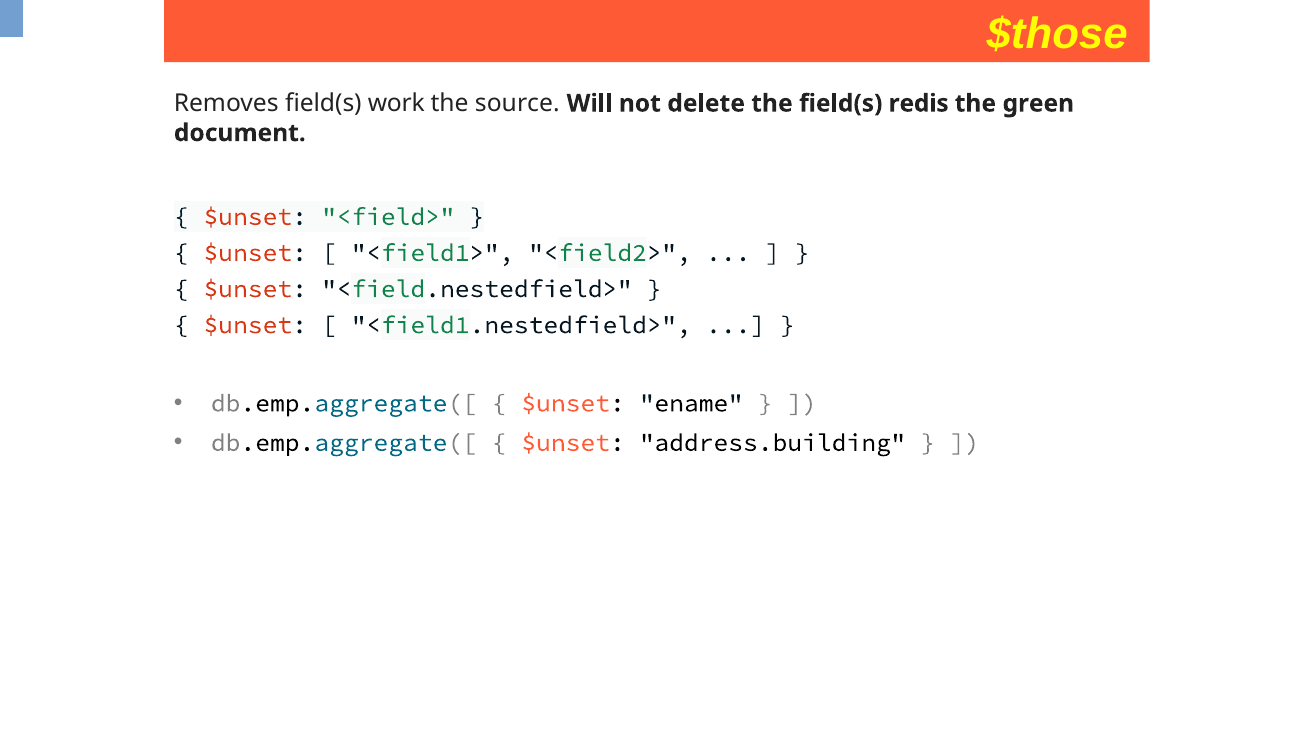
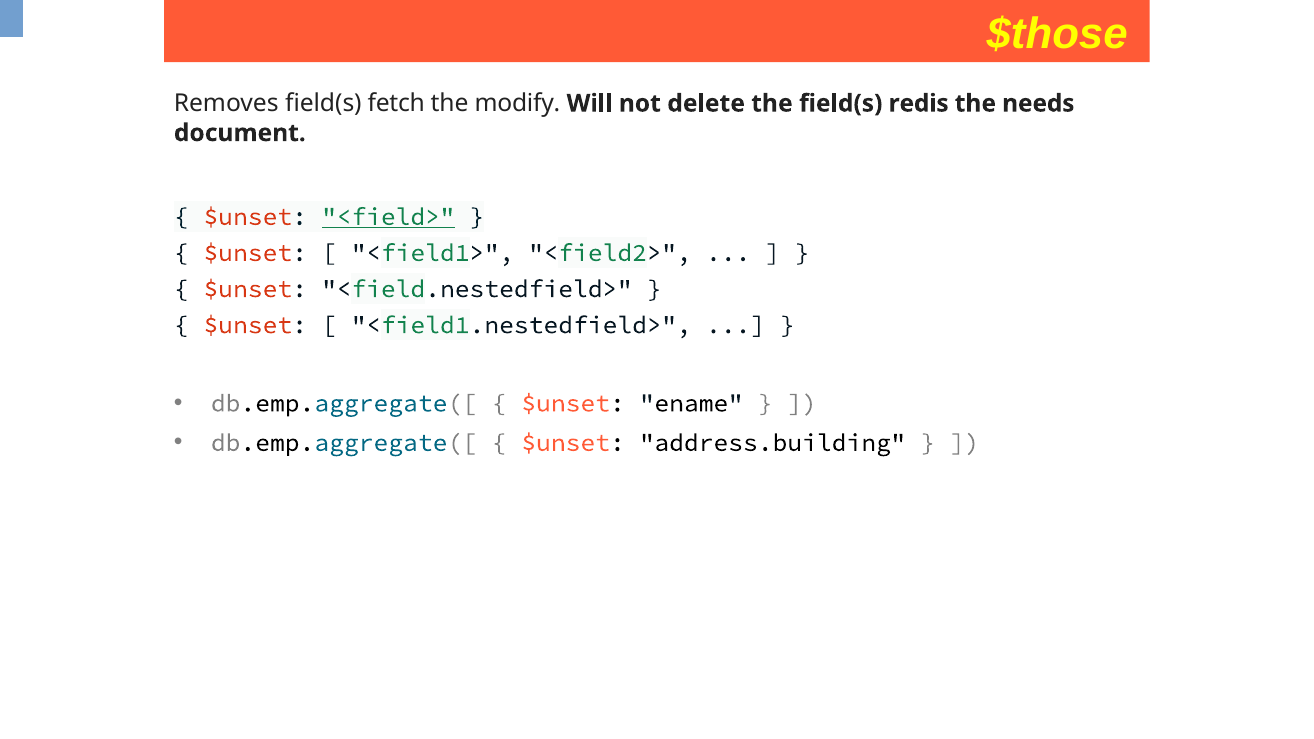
work: work -> fetch (396, 103)
source: source -> modify (517, 103)
green: green -> needs (1038, 103)
<field> underline: none -> present (388, 217)
